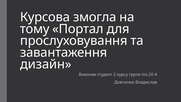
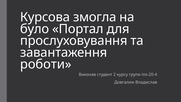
тому: тому -> було (35, 29)
дизайн: дизайн -> роботи (46, 64)
